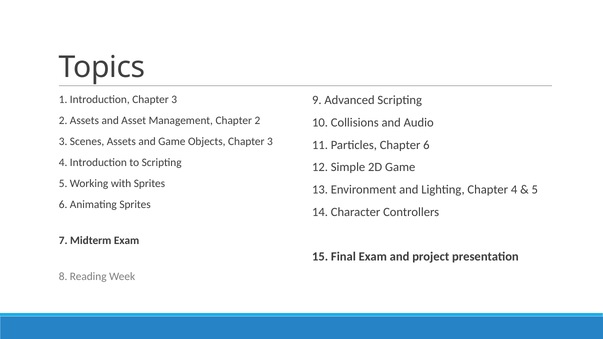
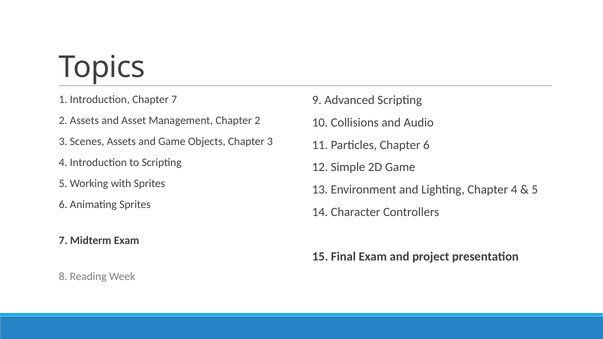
Introduction Chapter 3: 3 -> 7 (174, 100)
